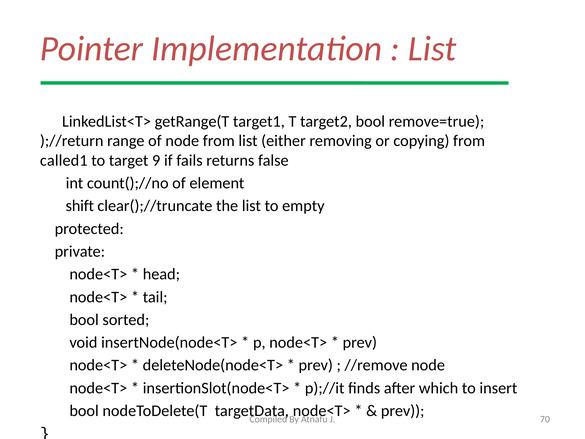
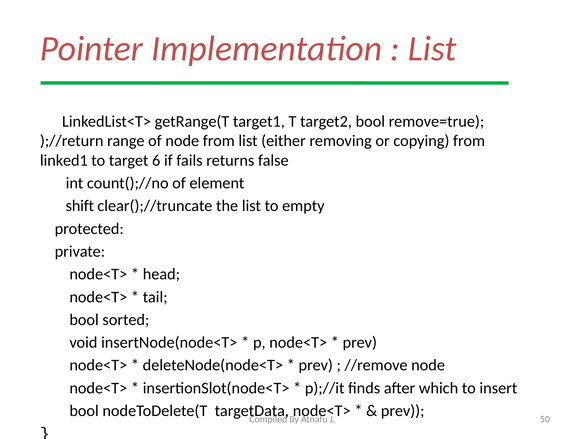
called1: called1 -> linked1 (64, 160)
9: 9 -> 6 (156, 160)
70: 70 -> 50 (545, 419)
